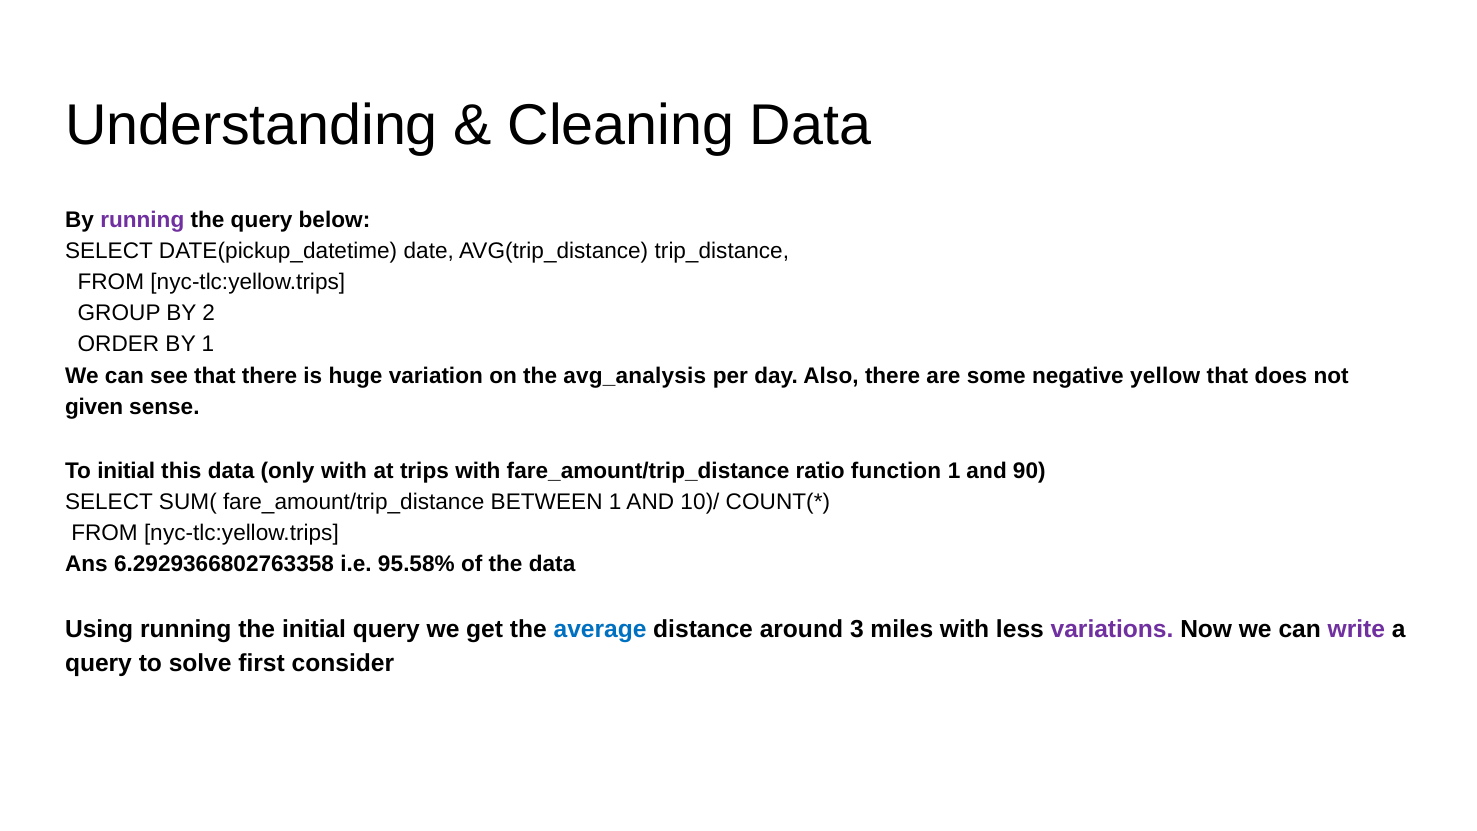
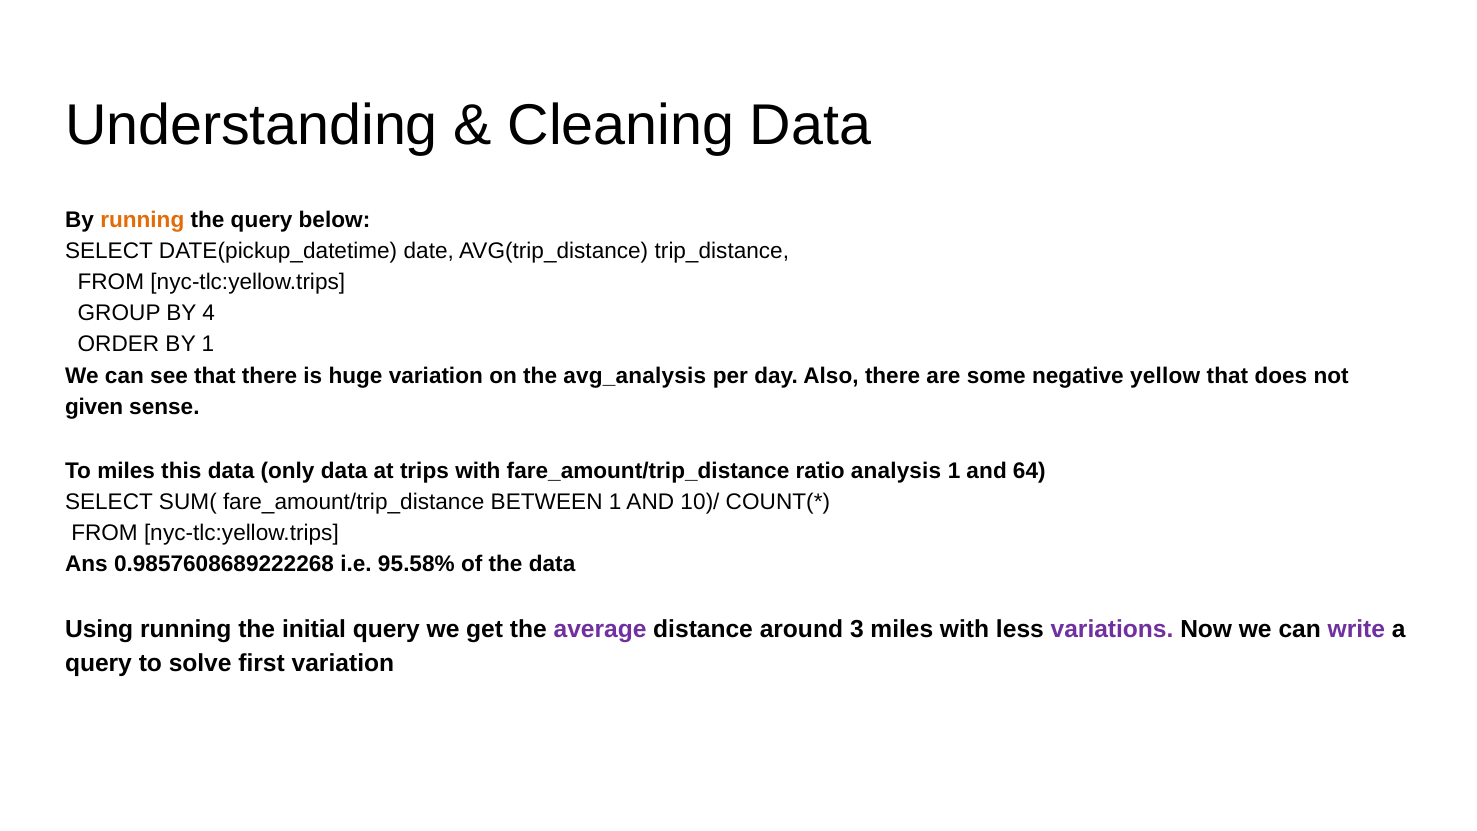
running colour: purple -> orange (142, 220)
2: 2 -> 4 (209, 313)
To initial: initial -> miles (126, 471)
only with: with -> data (344, 471)
function: function -> analysis (896, 471)
90: 90 -> 64 (1029, 471)
6.2929366802763358: 6.2929366802763358 -> 0.9857608689222268 (224, 564)
average colour: blue -> purple (600, 630)
first consider: consider -> variation (343, 664)
